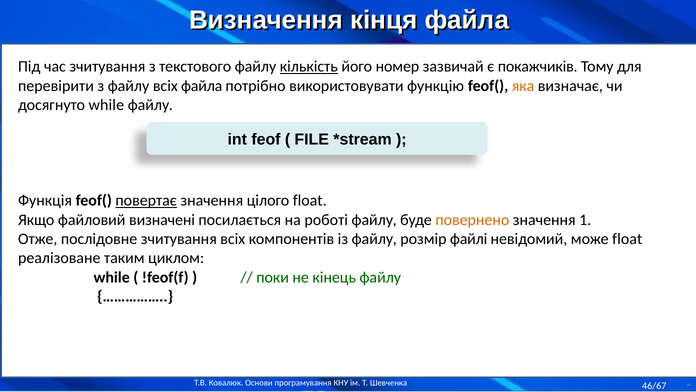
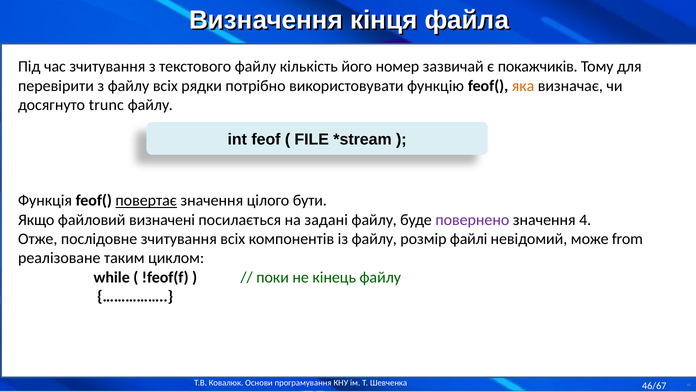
кількість underline: present -> none (309, 67)
всіх файла: файла -> рядки (202, 86)
досягнуто while: while -> trunc (106, 105)
цілого float: float -> бути (310, 200)
роботі: роботі -> задані (326, 220)
повернено colour: orange -> purple (472, 220)
1: 1 -> 4 (585, 220)
може float: float -> from (627, 239)
